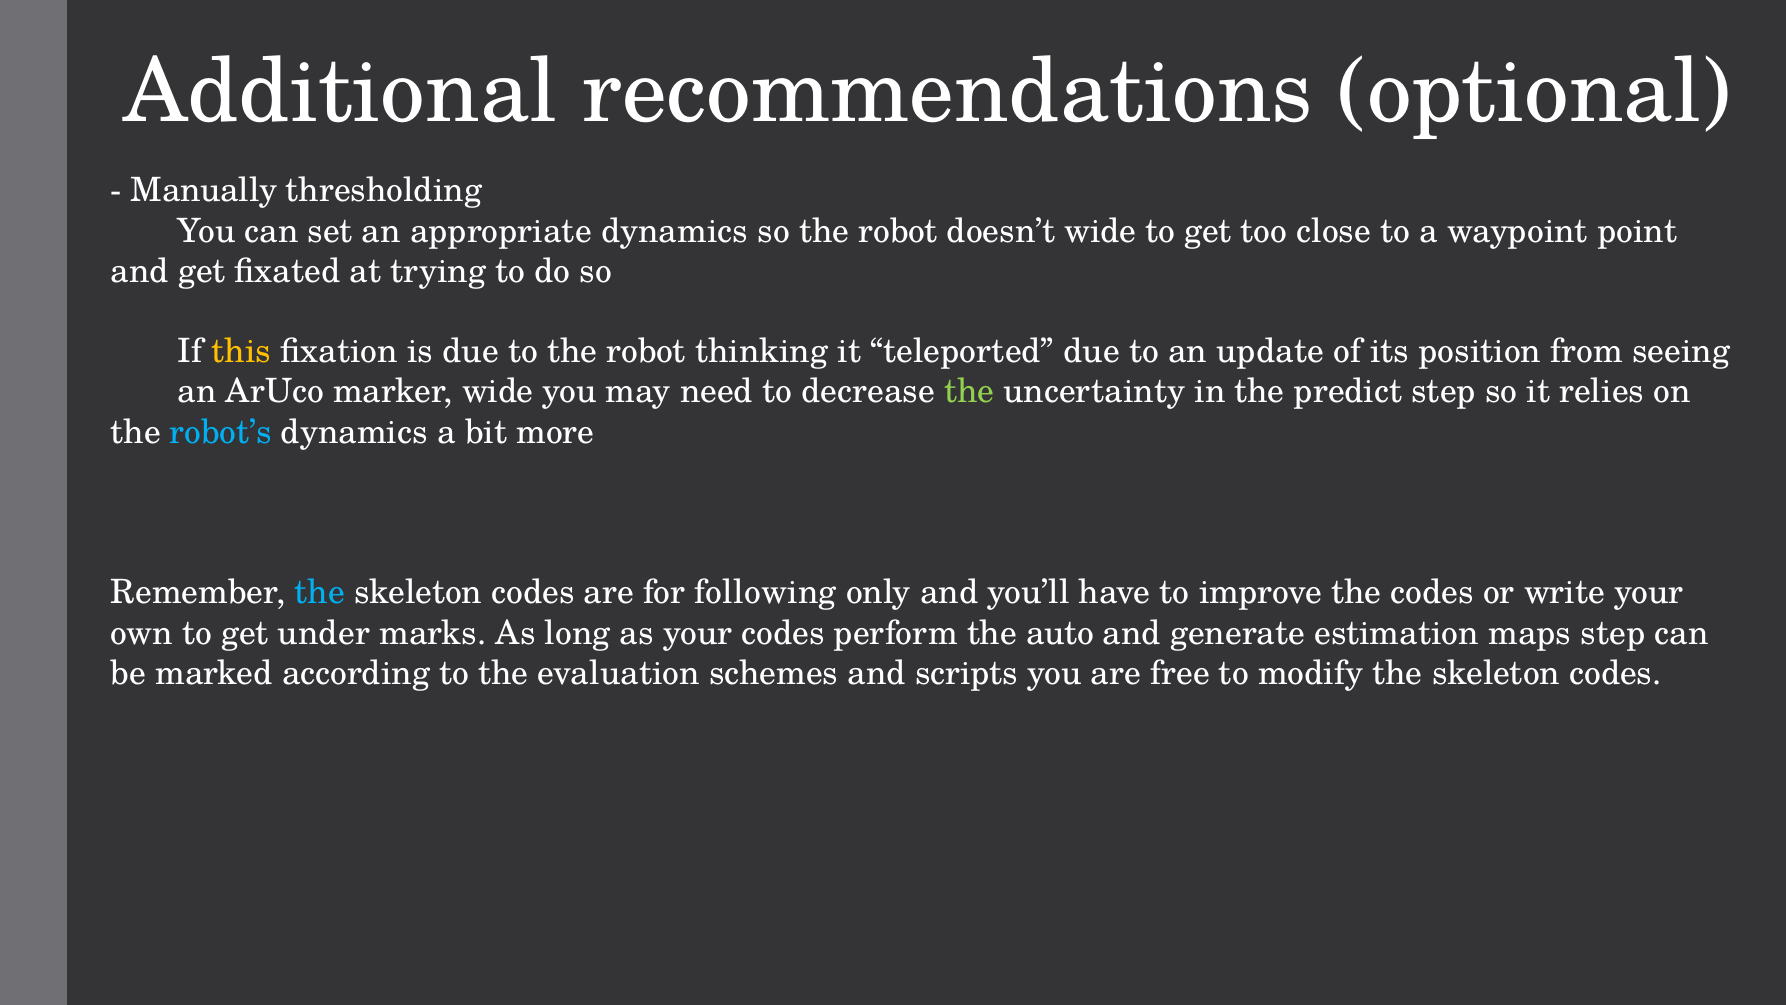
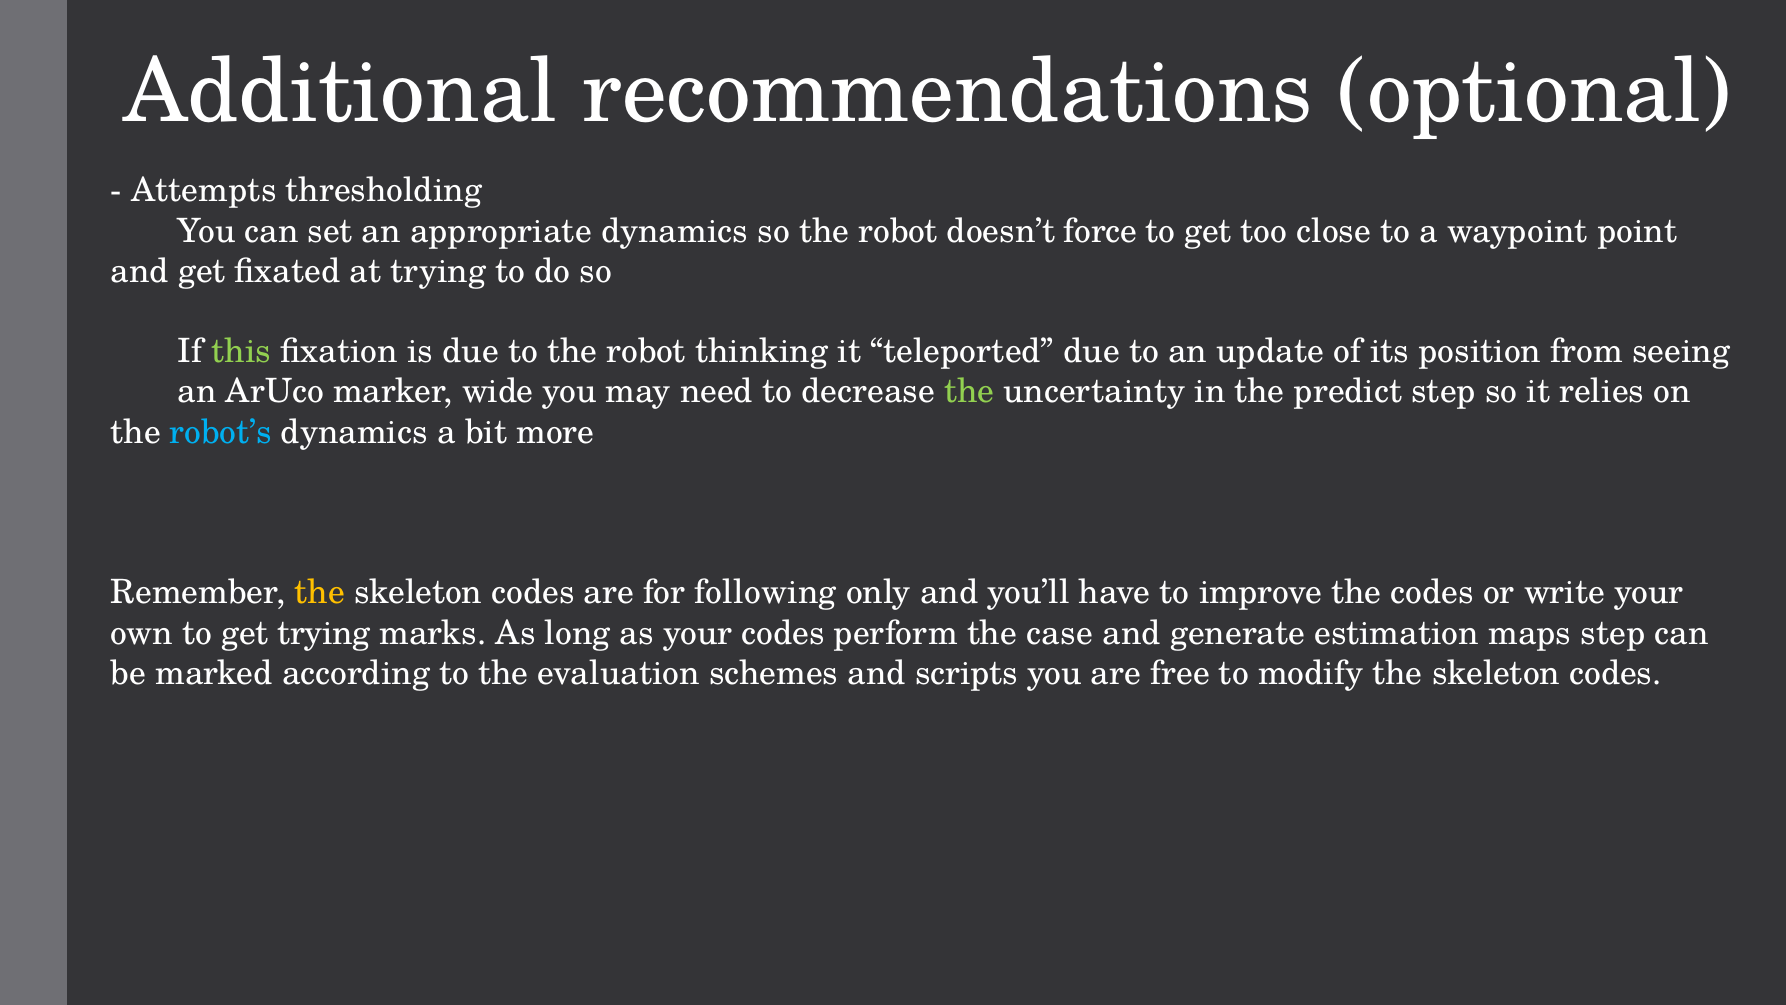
Manually: Manually -> Attempts (204, 191)
doesn’t wide: wide -> force (1100, 231)
this colour: yellow -> light green (241, 351)
the colour: light blue -> yellow (320, 593)
get under: under -> trying (324, 633)
auto: auto -> case (1060, 633)
